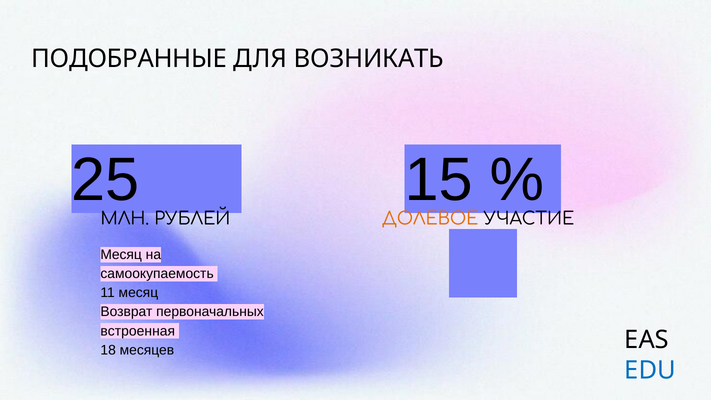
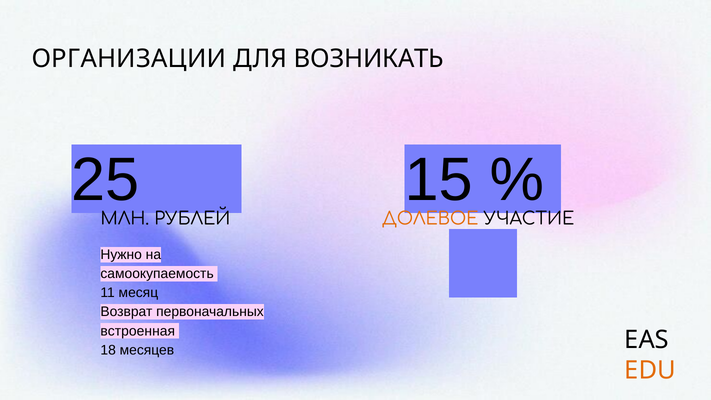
ПОДОБРАННЫЕ: ПОДОБРАННЫЕ -> ОРГАНИЗАЦИИ (129, 59)
Месяц: Месяц -> Нужно (121, 255)
EDU colour: blue -> orange (650, 370)
